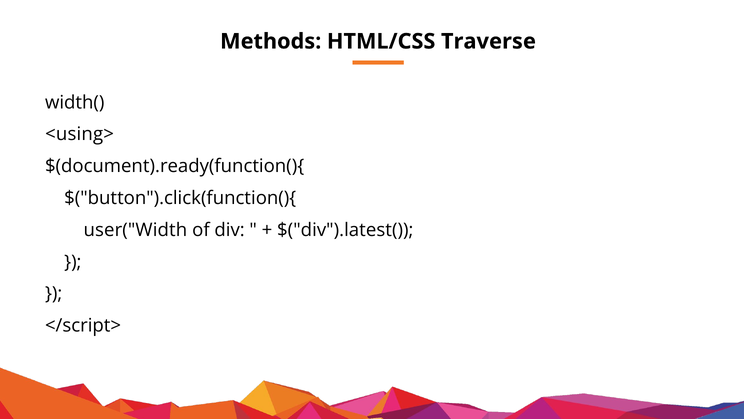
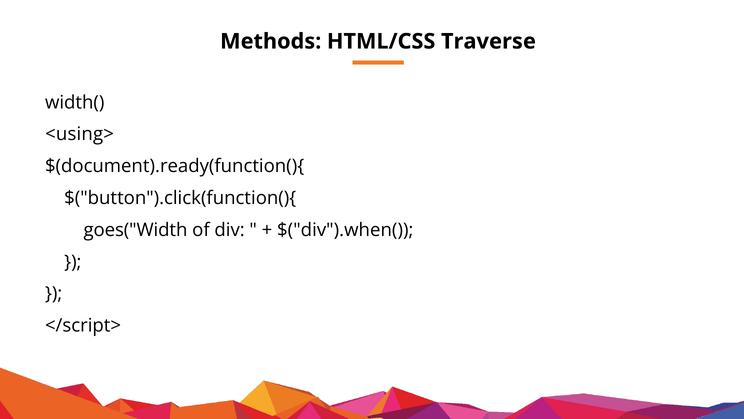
user("Width: user("Width -> goes("Width (136, 230)
$("div").latest(: $("div").latest( -> $("div").when( (345, 230)
